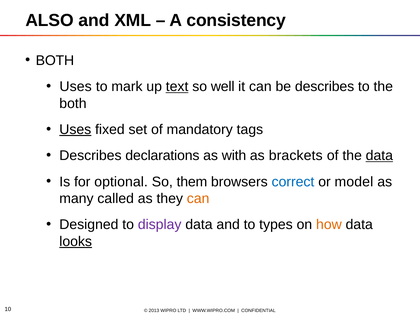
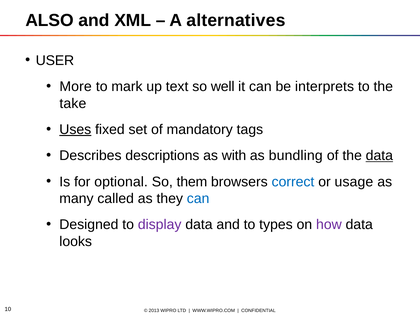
consistency: consistency -> alternatives (236, 20)
BOTH: BOTH -> USER (55, 60)
Uses: Uses -> More (76, 87)
text underline: present -> none (177, 87)
be describes: describes -> interprets (324, 87)
both: both -> take (73, 103)
declarations: declarations -> descriptions (162, 156)
brackets: brackets -> bundling (296, 156)
model: model -> usage (354, 182)
can colour: orange -> blue (198, 199)
how colour: orange -> purple (329, 225)
looks underline: present -> none (76, 241)
